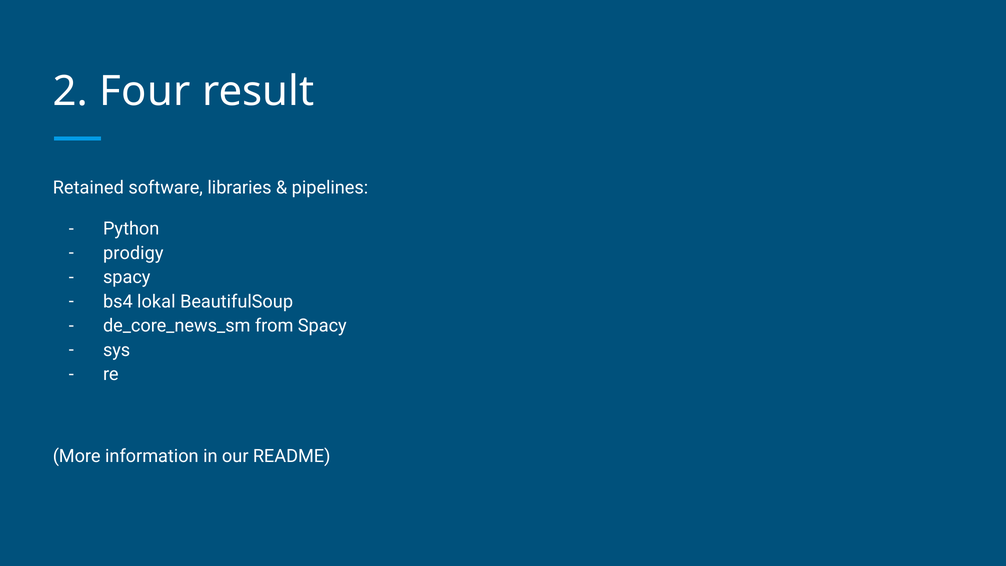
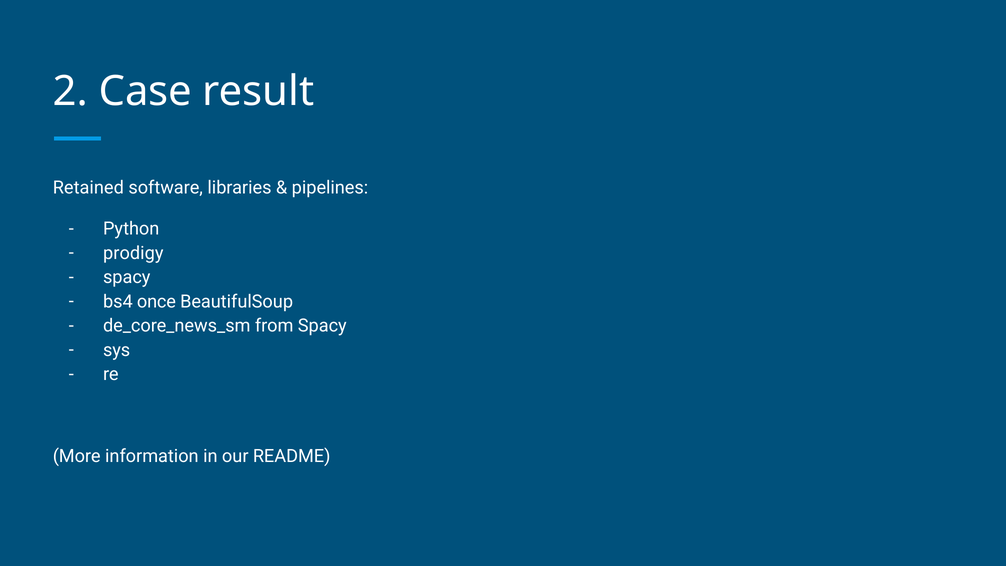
Four: Four -> Case (145, 91)
lokal: lokal -> once (156, 302)
